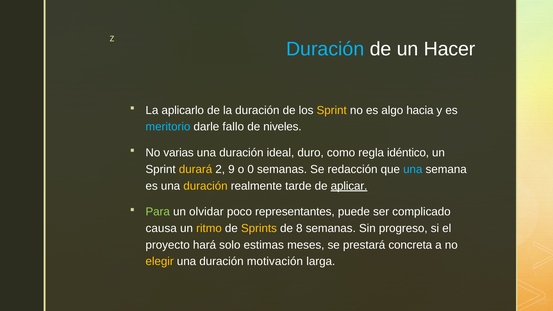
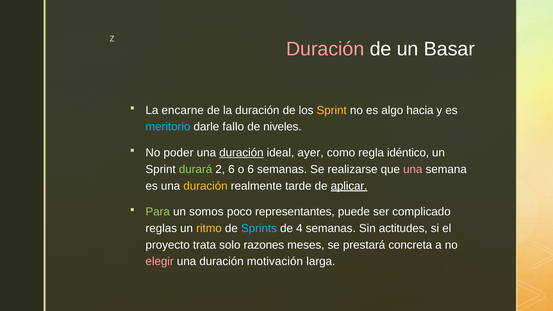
Duración colour: light blue -> pink (325, 49)
Hacer: Hacer -> Basar (449, 49)
aplicarlo: aplicarlo -> encarne (183, 110)
varias: varias -> poder (178, 153)
duración underline: none -> present (241, 153)
duro: duro -> ayer (311, 153)
durará colour: yellow -> light green (196, 169)
2 9: 9 -> 6 (231, 169)
o 0: 0 -> 6 (251, 169)
redacción: redacción -> realizarse (353, 169)
una colour: light blue -> pink (413, 169)
olvidar: olvidar -> somos (206, 212)
causa: causa -> reglas (161, 228)
Sprints colour: yellow -> light blue (259, 228)
8: 8 -> 4 (299, 228)
progreso: progreso -> actitudes (403, 228)
hará: hará -> trata (205, 245)
estimas: estimas -> razones (264, 245)
elegir colour: yellow -> pink (160, 262)
